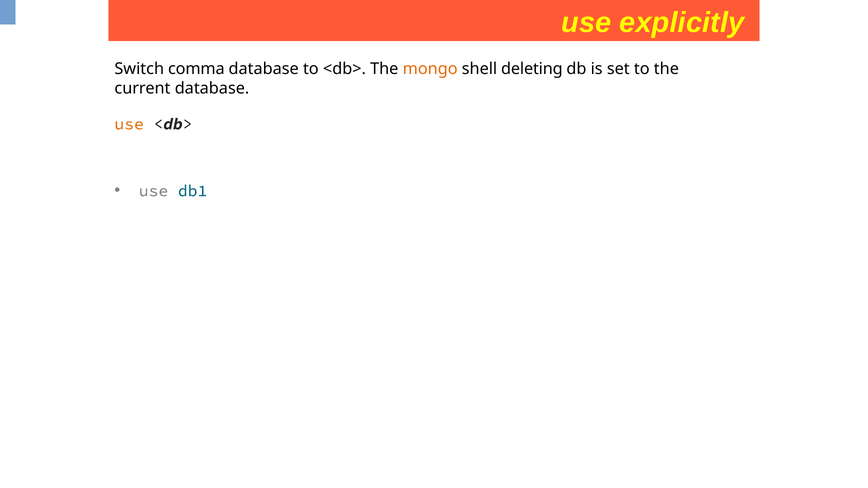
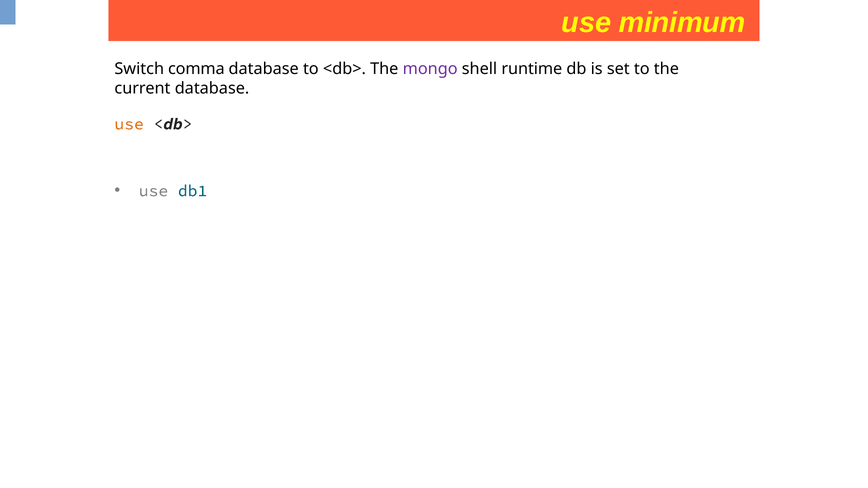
explicitly: explicitly -> minimum (682, 23)
mongo colour: orange -> purple (430, 69)
deleting: deleting -> runtime (532, 69)
